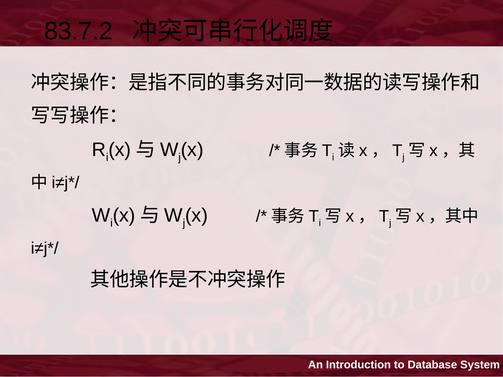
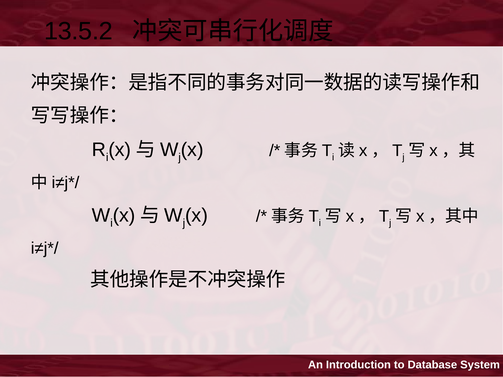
83.7.2: 83.7.2 -> 13.5.2 (78, 31)
